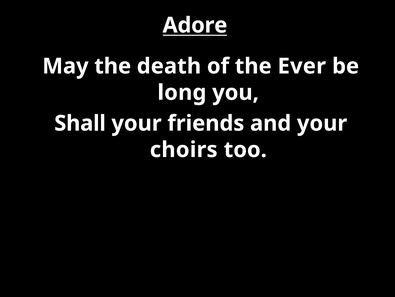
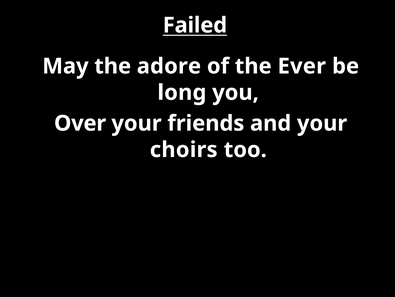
Adore: Adore -> Failed (195, 25)
death: death -> adore (169, 66)
Shall: Shall -> Over (80, 123)
